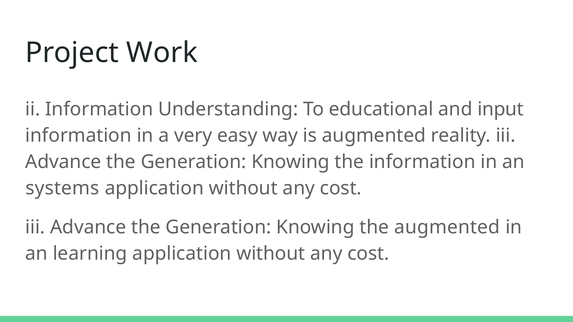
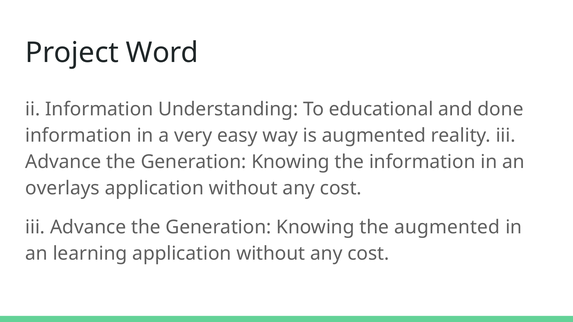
Work: Work -> Word (162, 53)
input: input -> done (500, 109)
systems: systems -> overlays (63, 189)
